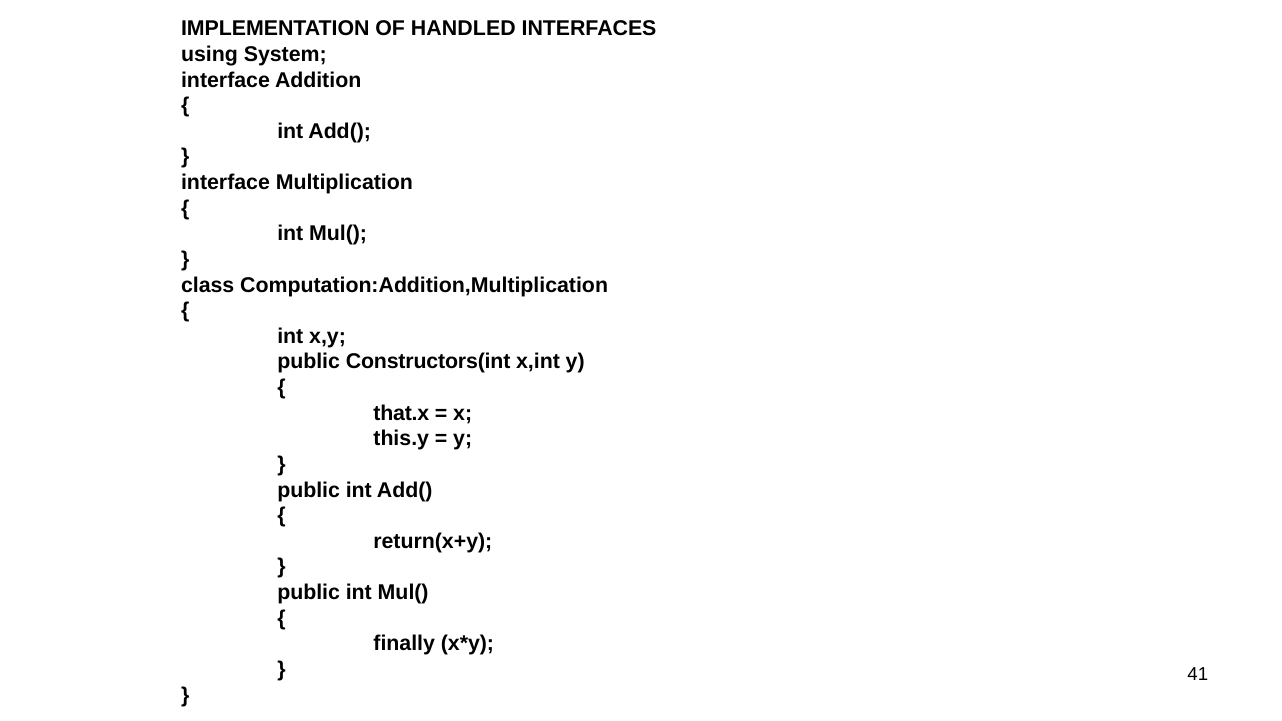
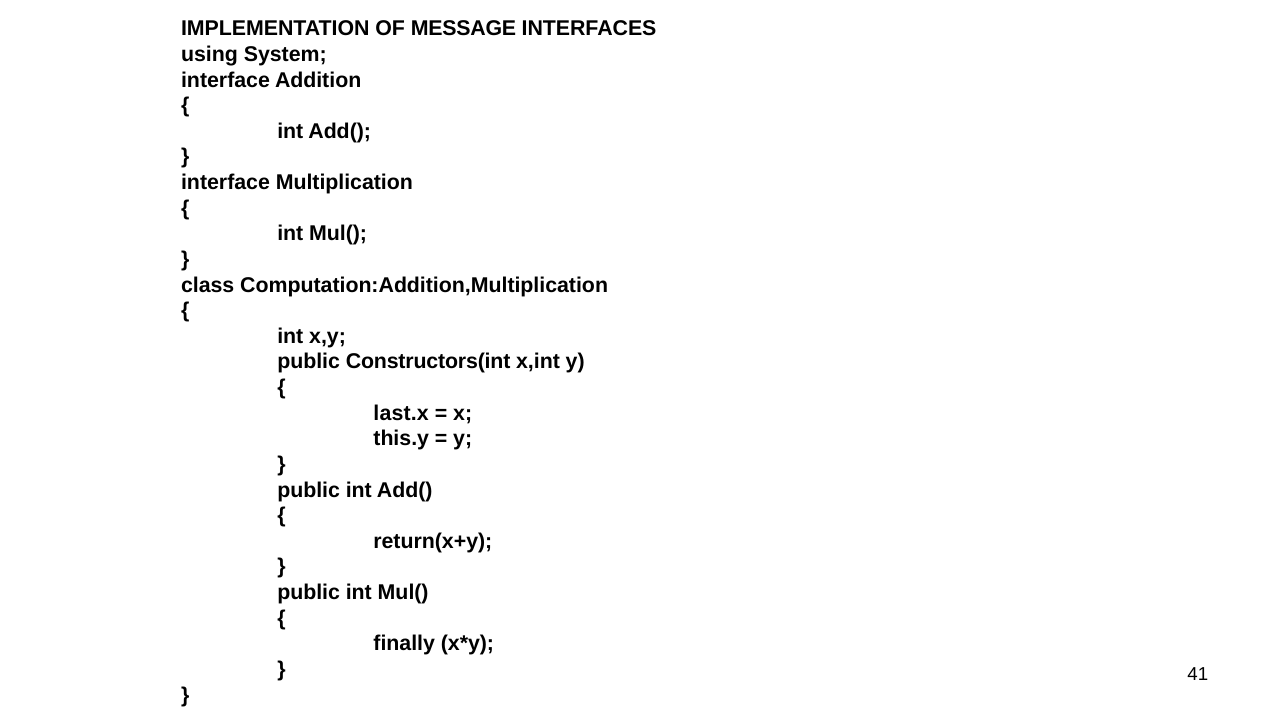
HANDLED: HANDLED -> MESSAGE (463, 29)
that.x: that.x -> last.x (401, 413)
